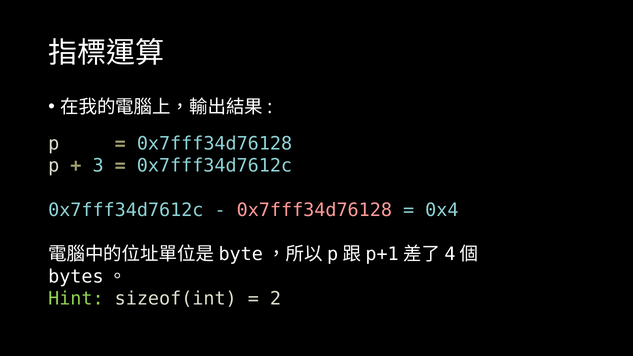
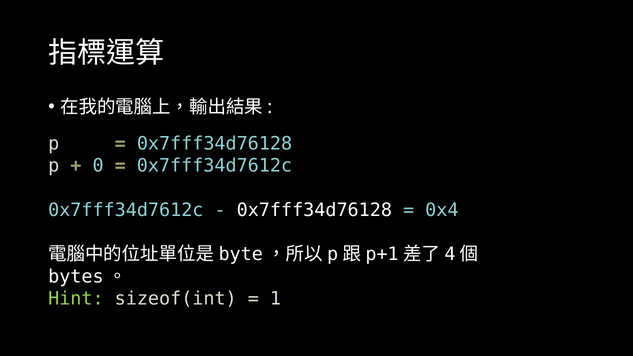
3: 3 -> 0 (98, 166)
0x7fff34d76128 colour: pink -> white (314, 210)
2: 2 -> 1 (276, 299)
